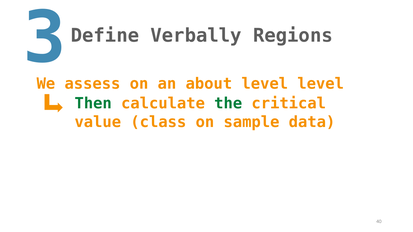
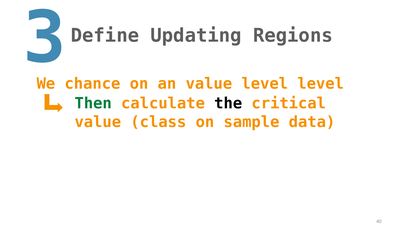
Verbally: Verbally -> Updating (196, 36)
assess: assess -> chance (92, 84)
an about: about -> value (209, 84)
the colour: green -> black (228, 104)
